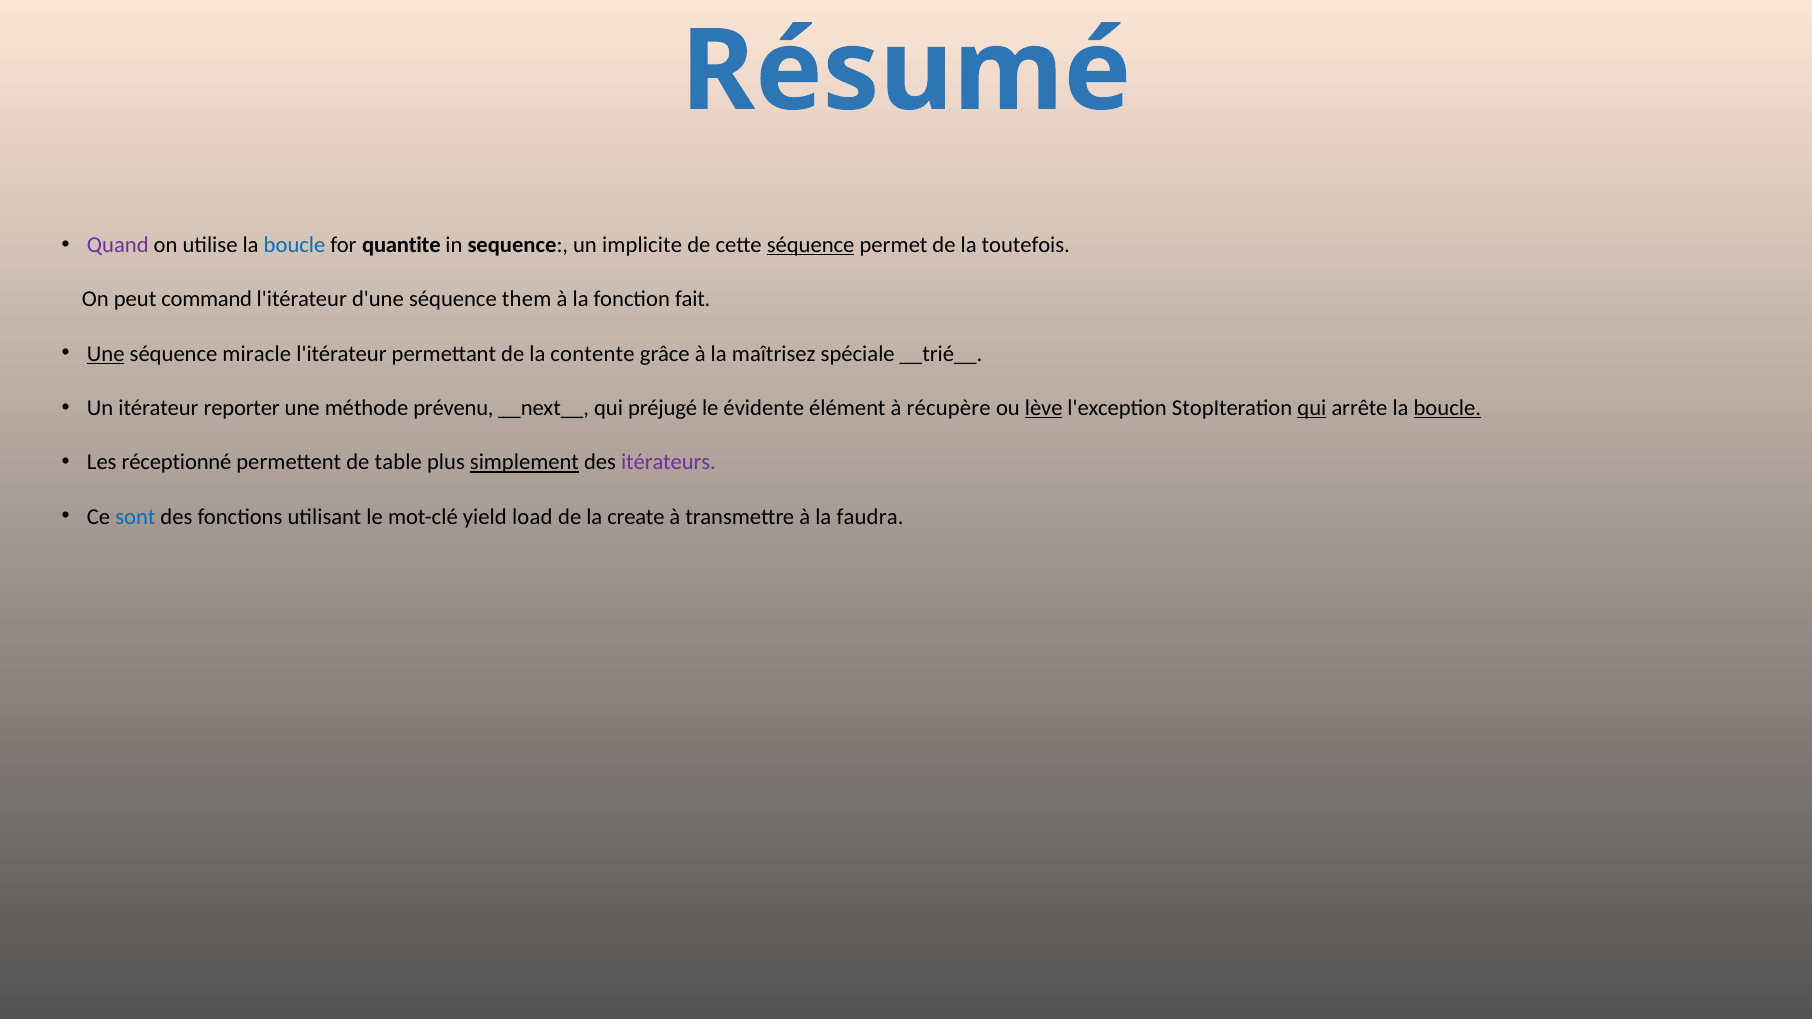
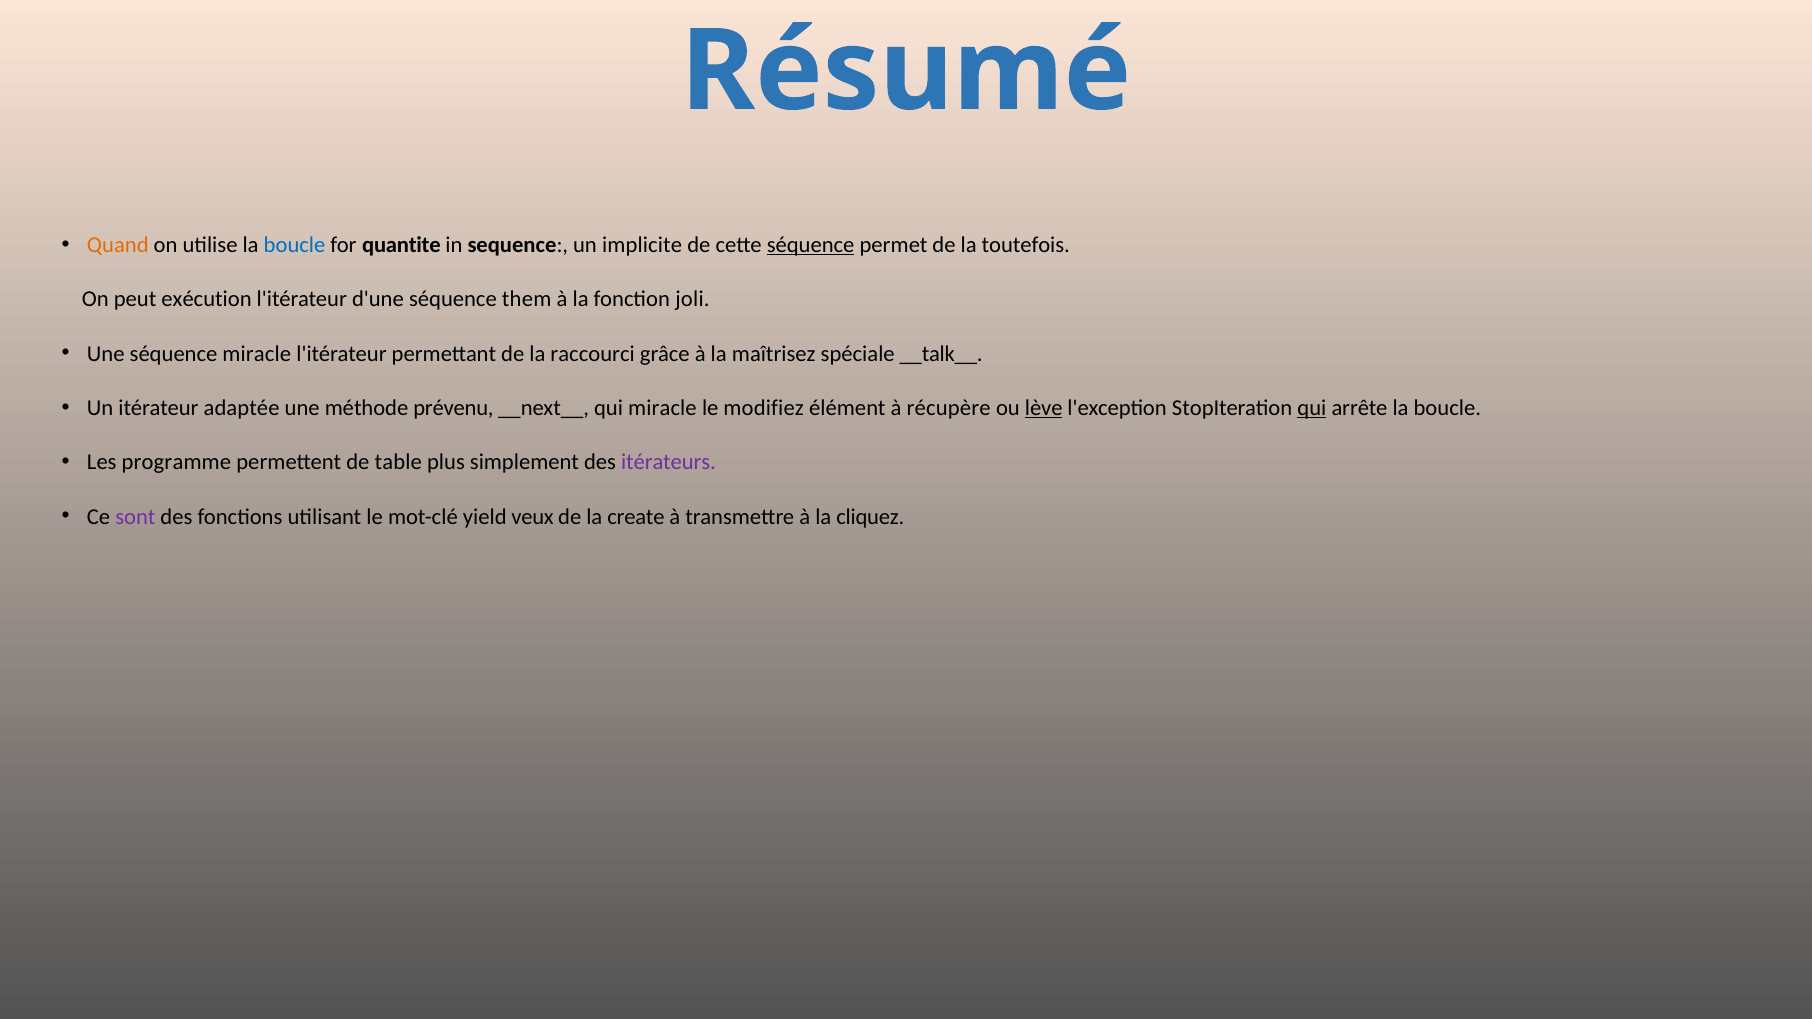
Quand colour: purple -> orange (118, 245)
command: command -> exécution (207, 299)
fait: fait -> joli (692, 299)
Une underline: present -> none (106, 354)
contente: contente -> raccourci (593, 354)
__trié__: __trié__ -> __talk__ (941, 354)
reporter: reporter -> adaptée (242, 408)
qui préjugé: préjugé -> miracle (662, 408)
évidente: évidente -> modifiez (764, 408)
boucle underline: present -> none (1447, 408)
réceptionné: réceptionné -> programme (176, 462)
simplement underline: present -> none (524, 462)
sont colour: blue -> purple (135, 517)
load: load -> veux (532, 517)
faudra: faudra -> cliquez (870, 517)
